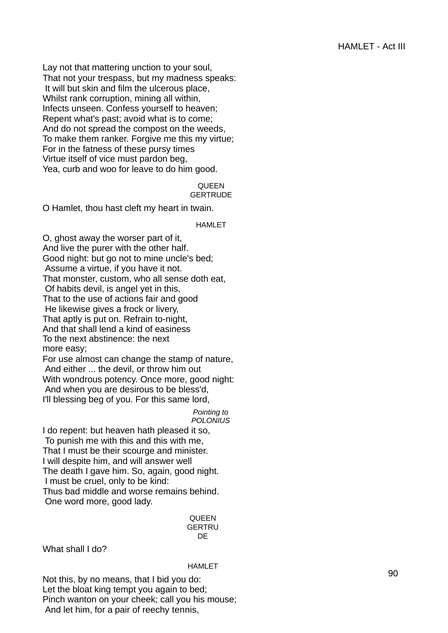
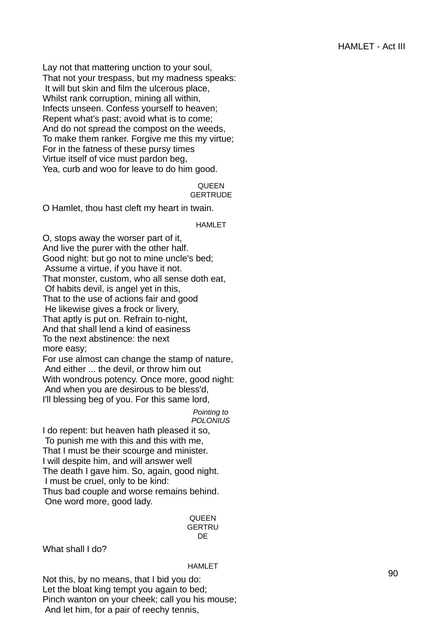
ghost: ghost -> stops (66, 238)
middle: middle -> couple (96, 492)
